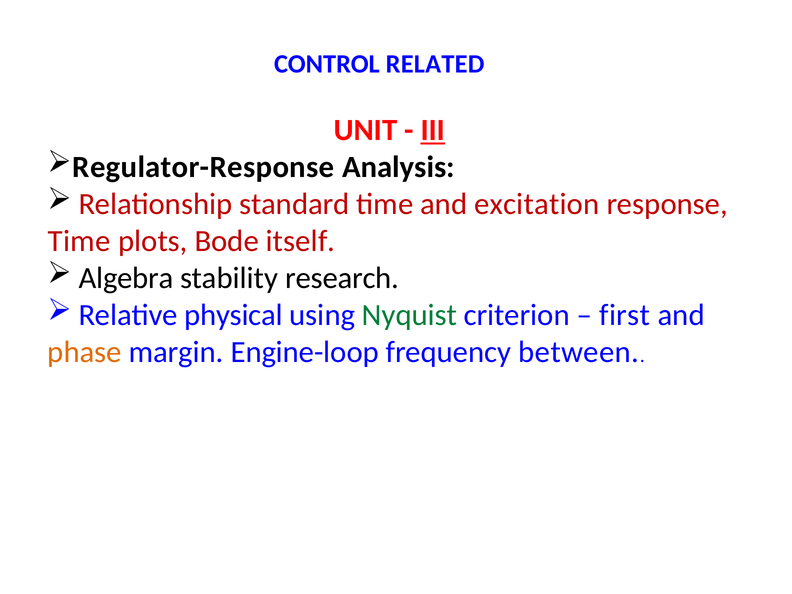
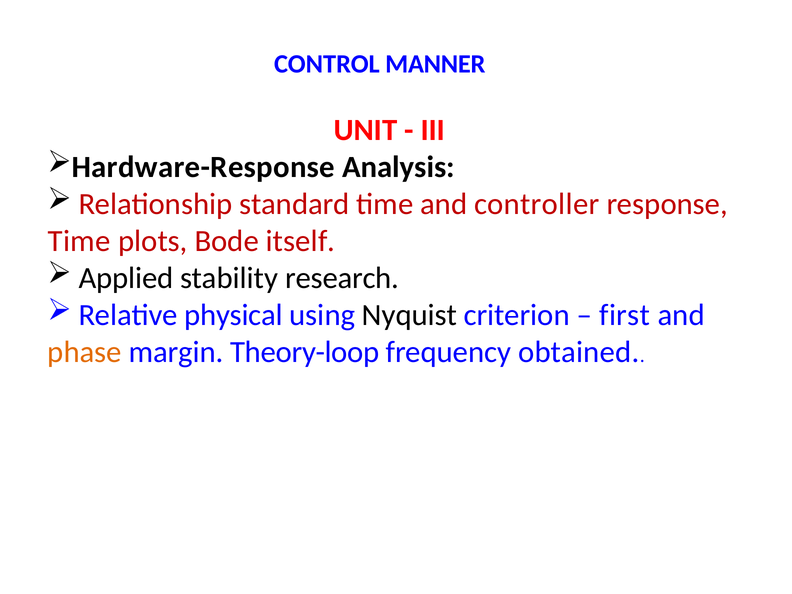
RELATED: RELATED -> MANNER (435, 64)
III underline: present -> none (433, 130)
Regulator-Response: Regulator-Response -> Hardware-Response (203, 167)
excitation: excitation -> controller (537, 204)
Algebra: Algebra -> Applied (126, 278)
Nyquist colour: green -> black (409, 315)
Engine-loop: Engine-loop -> Theory-loop (305, 352)
between: between -> obtained (579, 352)
